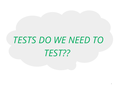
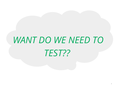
TESTS: TESTS -> WANT (25, 40)
